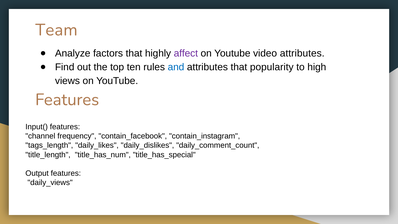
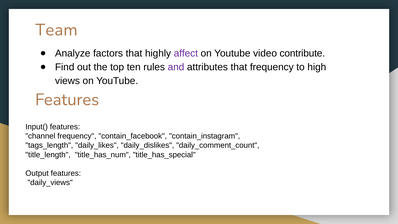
video attributes: attributes -> contribute (302, 53)
and colour: blue -> purple (176, 67)
that popularity: popularity -> frequency (272, 67)
